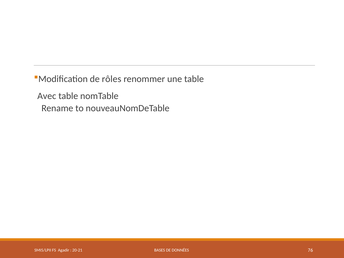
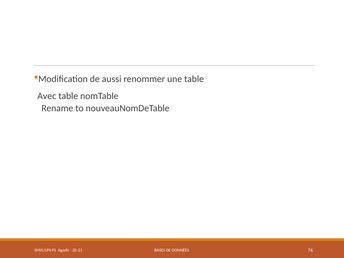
rôles: rôles -> aussi (112, 79)
